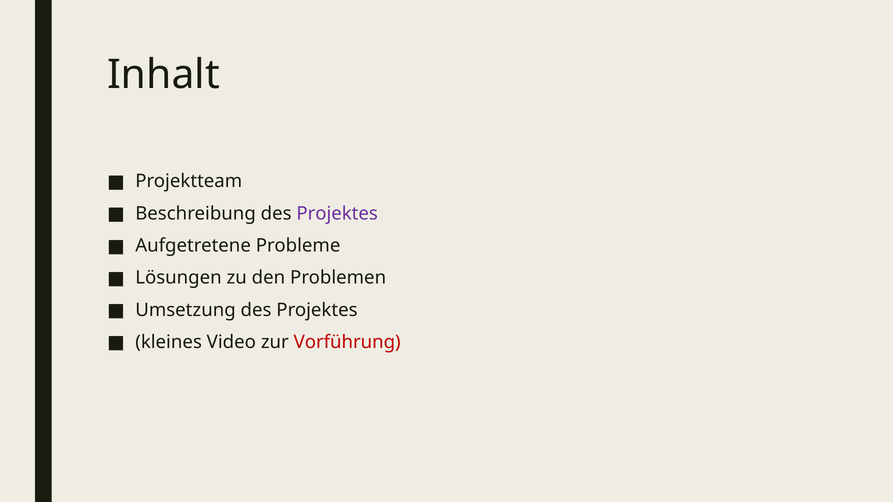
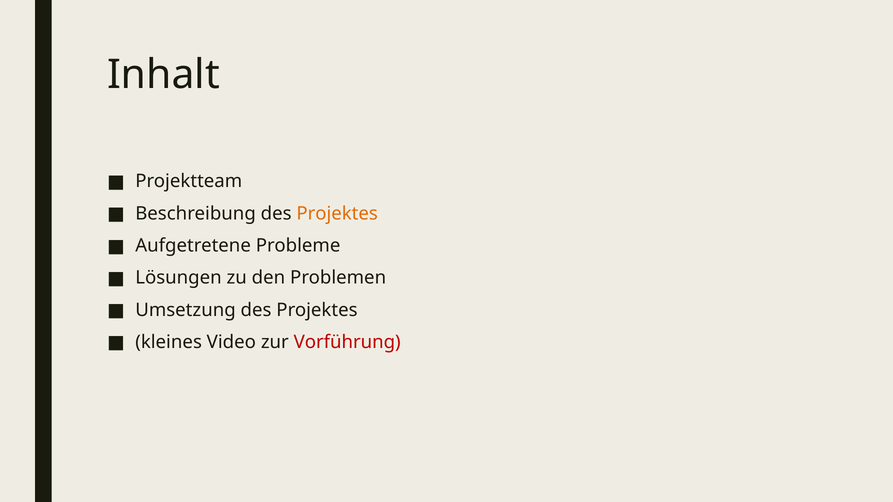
Projektes colour: purple -> orange (337, 214)
